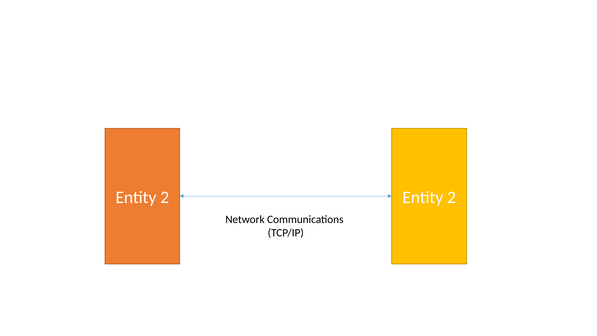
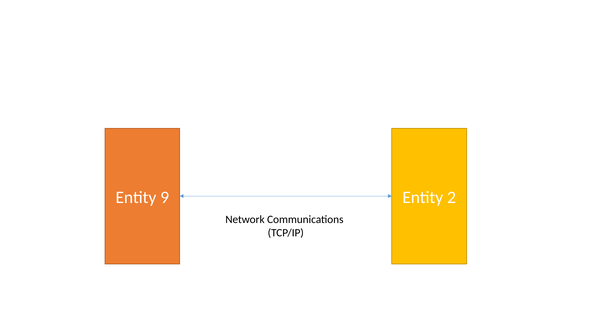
2: 2 -> 9 (165, 197)
